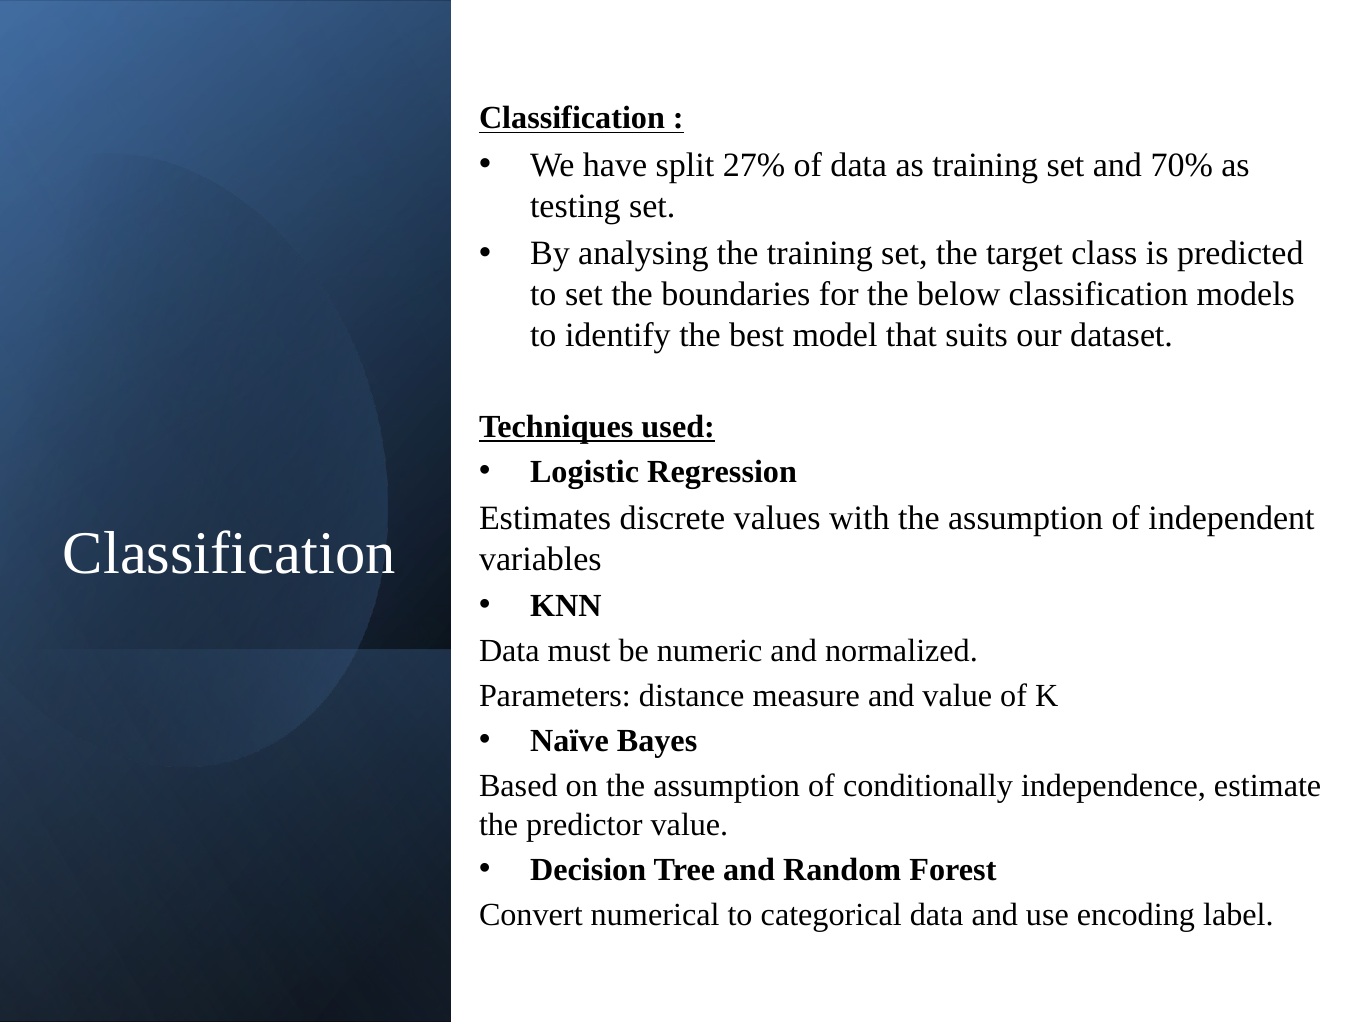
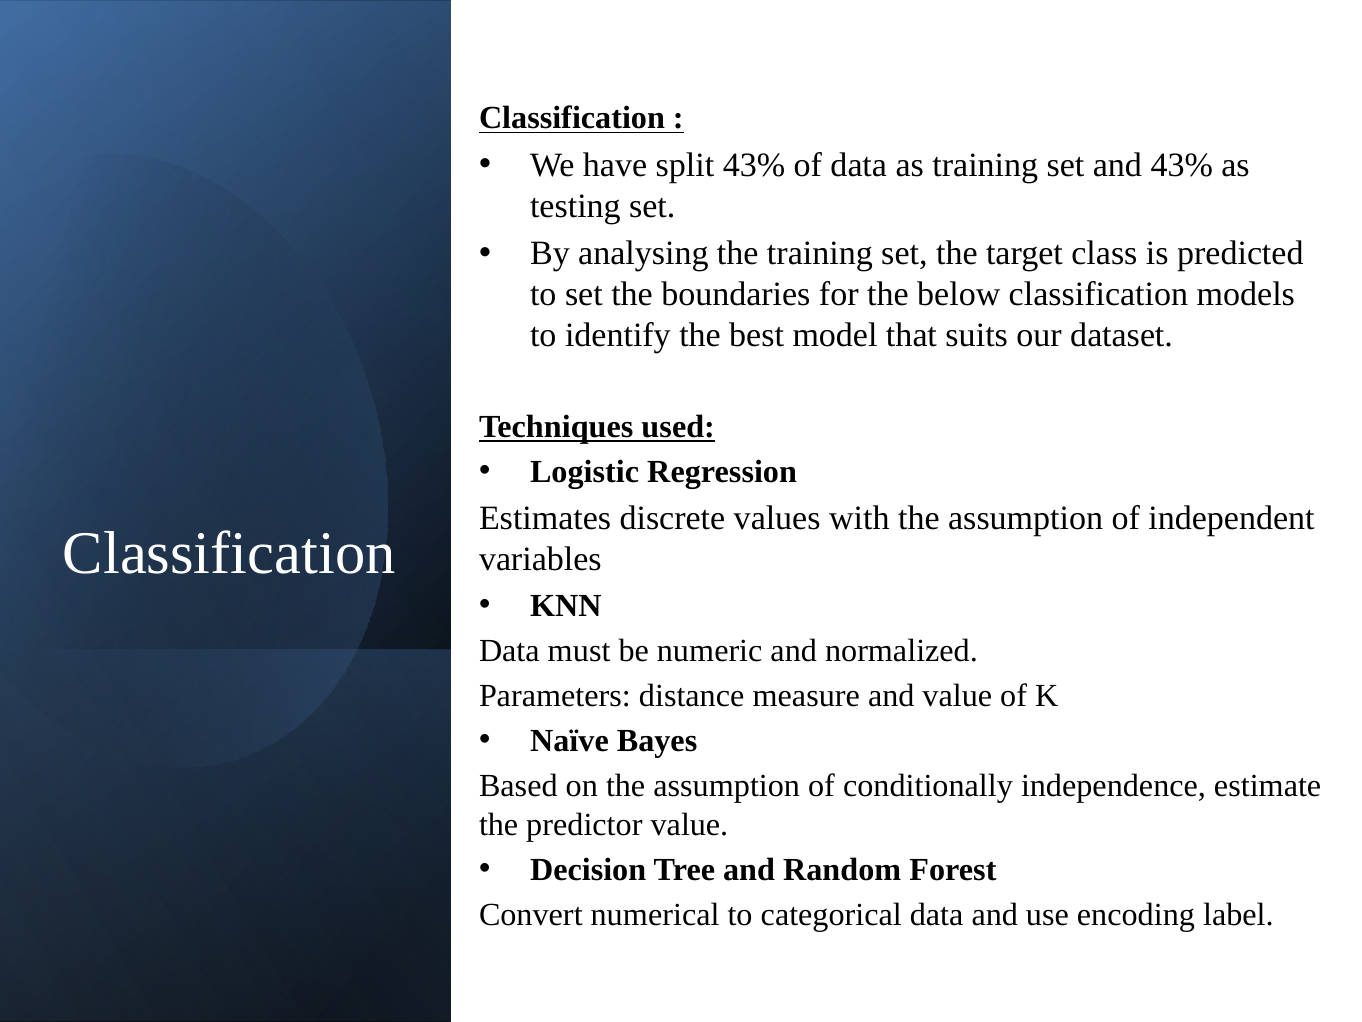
split 27%: 27% -> 43% (754, 165)
and 70%: 70% -> 43% (1182, 165)
